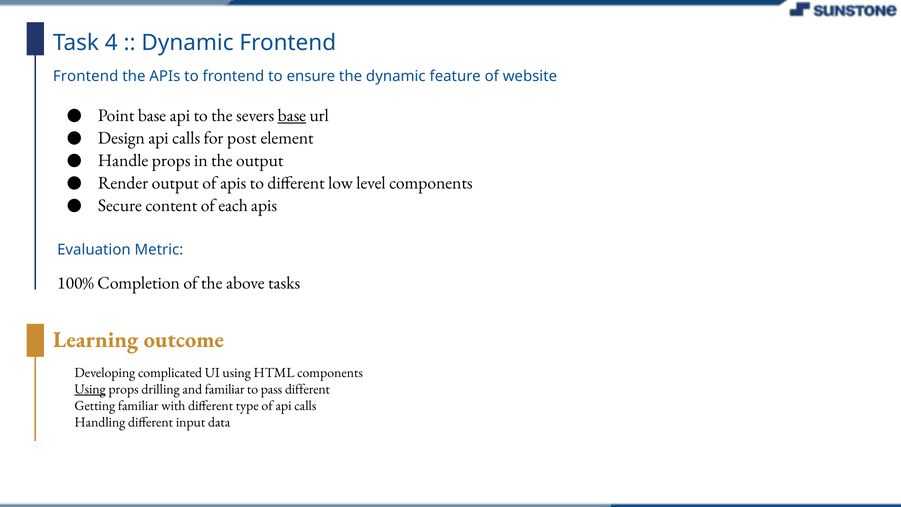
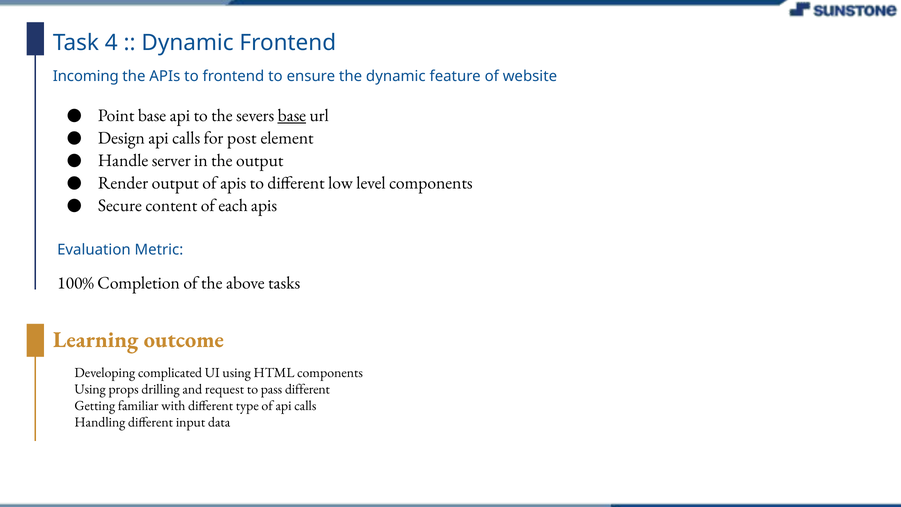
Frontend: Frontend -> Incoming (86, 76)
Handle props: props -> server (171, 160)
Using underline: present -> none (90, 389)
and familiar: familiar -> request (225, 389)
